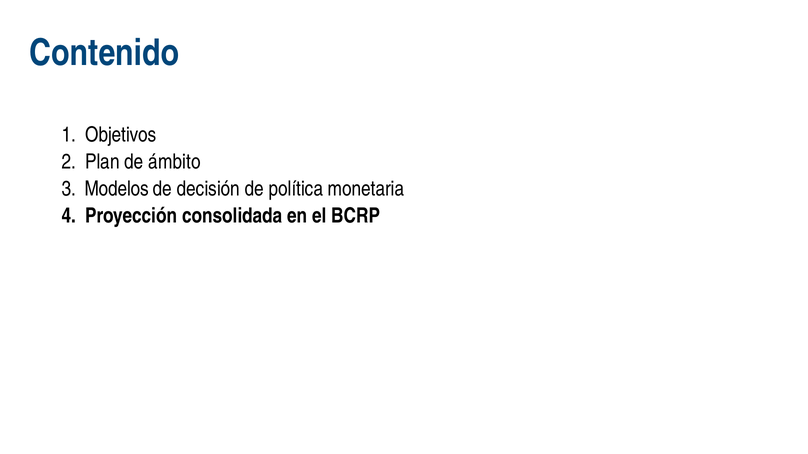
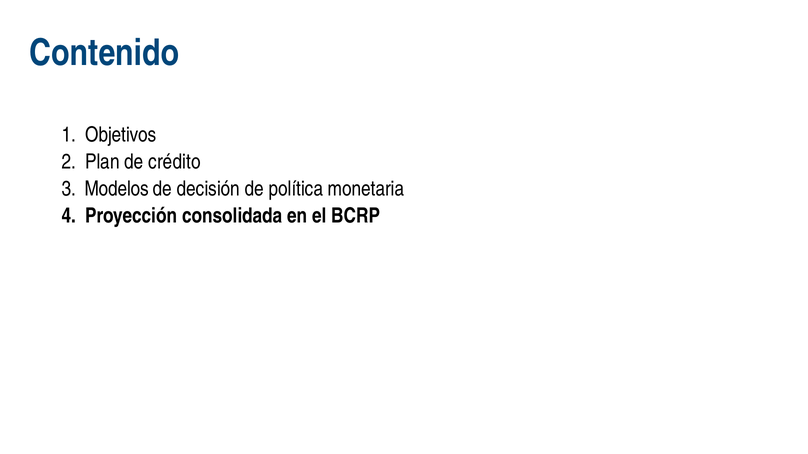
ámbito: ámbito -> crédito (175, 162)
